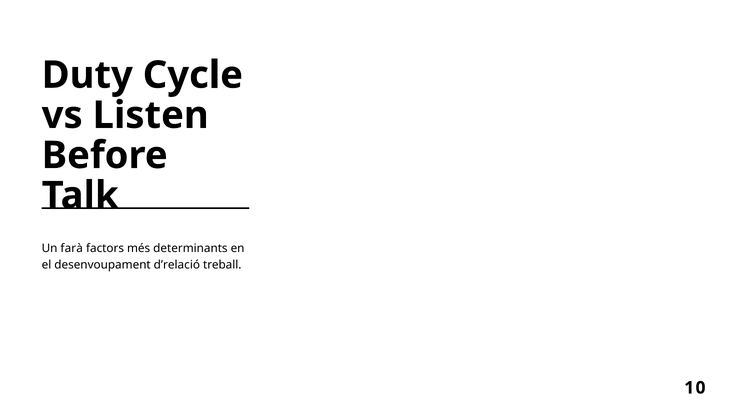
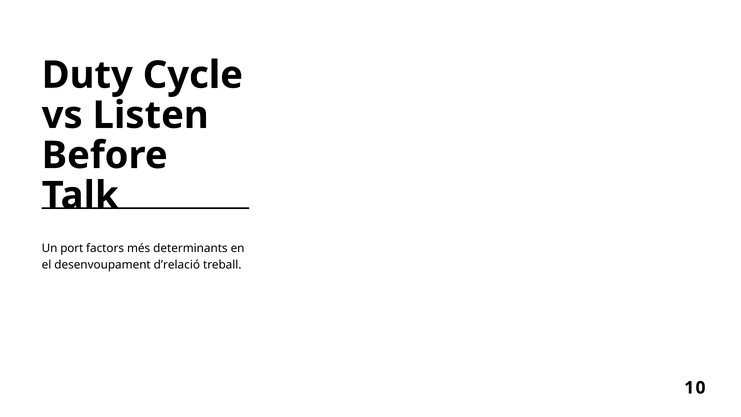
farà: farà -> port (72, 248)
